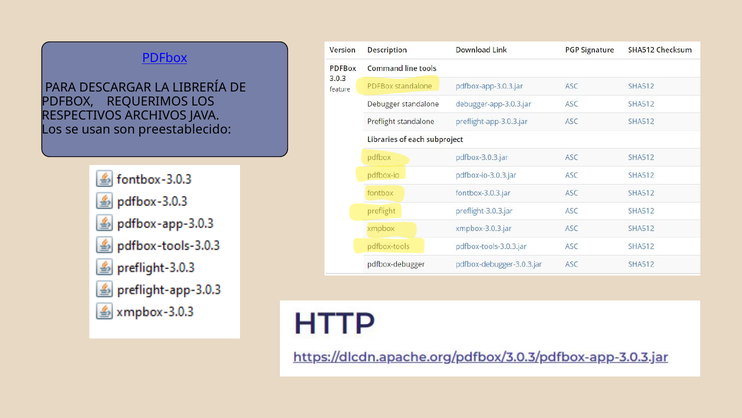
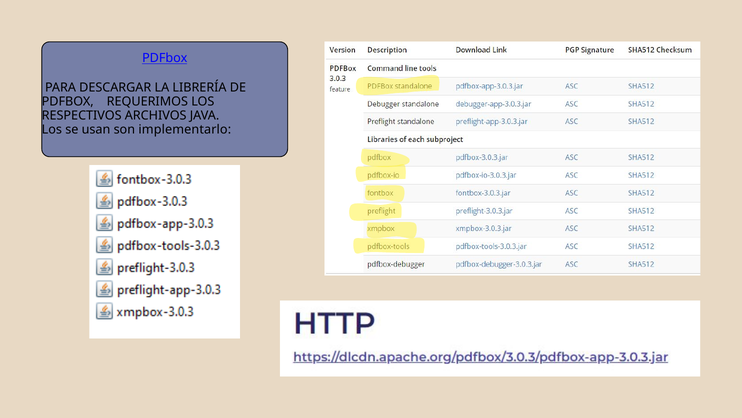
preestablecido: preestablecido -> implementarlo (185, 129)
